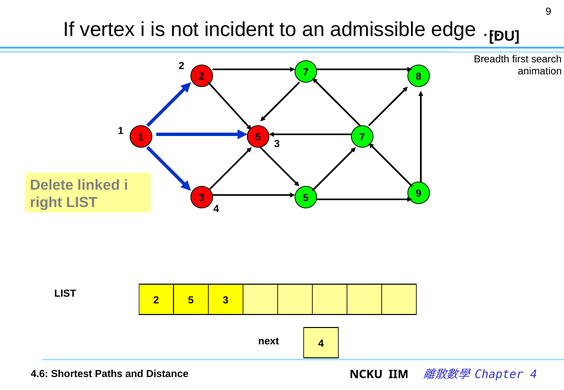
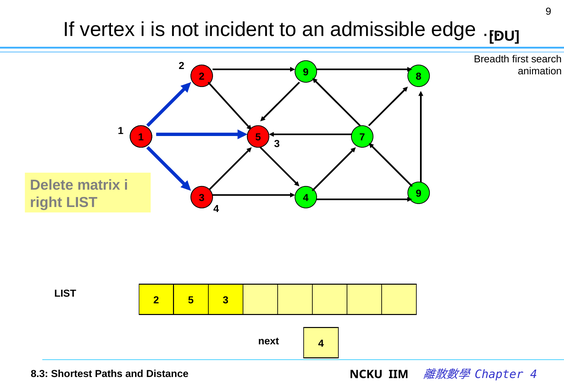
7: 7 -> 9 (306, 72)
linked: linked -> matrix (99, 185)
5: 5 -> 4 (306, 198)
4.6: 4.6 -> 8.3 (39, 374)
